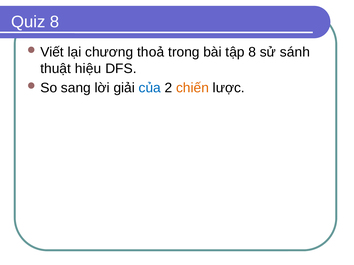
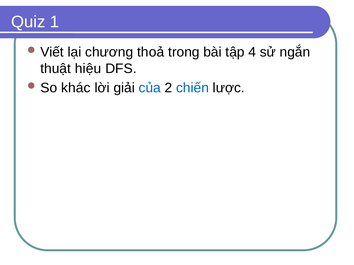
Quiz 8: 8 -> 1 (55, 22)
tập 8: 8 -> 4 (252, 52)
sánh: sánh -> ngắn (295, 52)
sang: sang -> khác (76, 88)
chiến colour: orange -> blue (193, 88)
